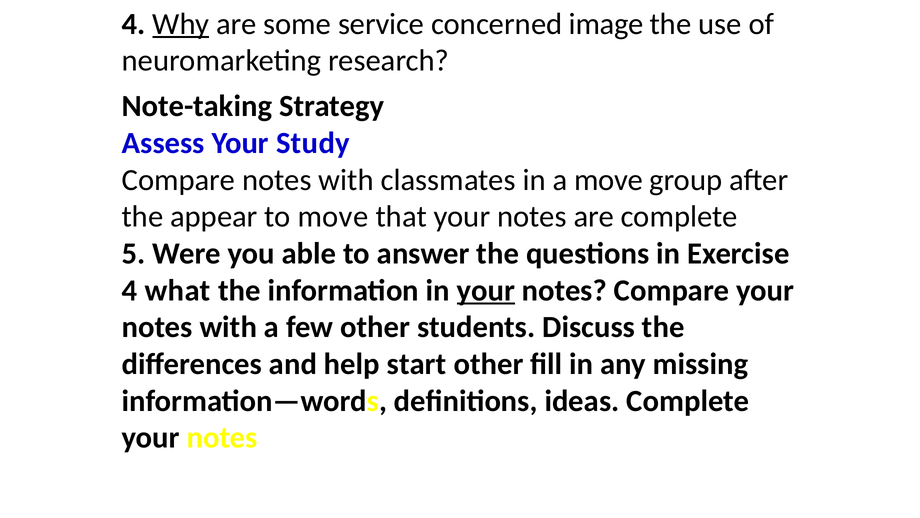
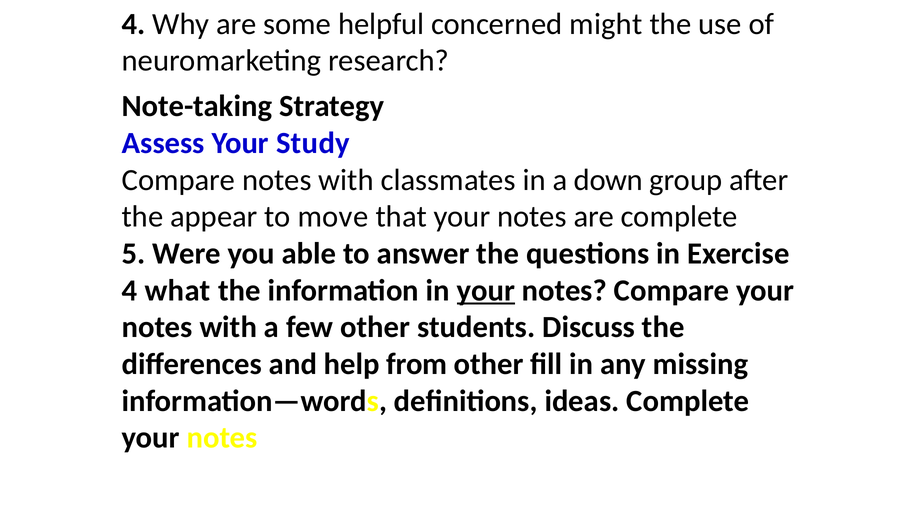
Why underline: present -> none (181, 24)
service: service -> helpful (381, 24)
image: image -> might (606, 24)
a move: move -> down (608, 180)
start: start -> from (417, 364)
